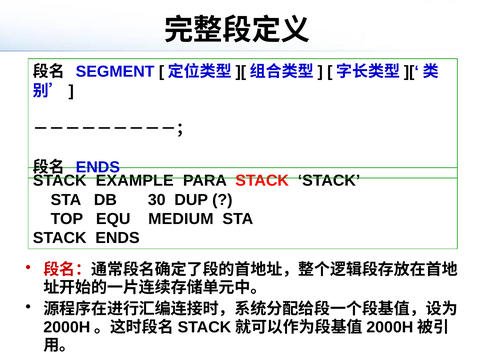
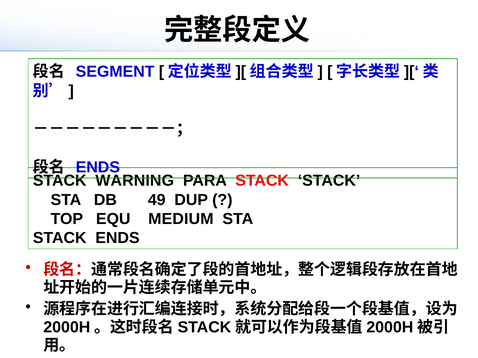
EXAMPLE: EXAMPLE -> WARNING (135, 181)
30: 30 -> 49 (157, 200)
